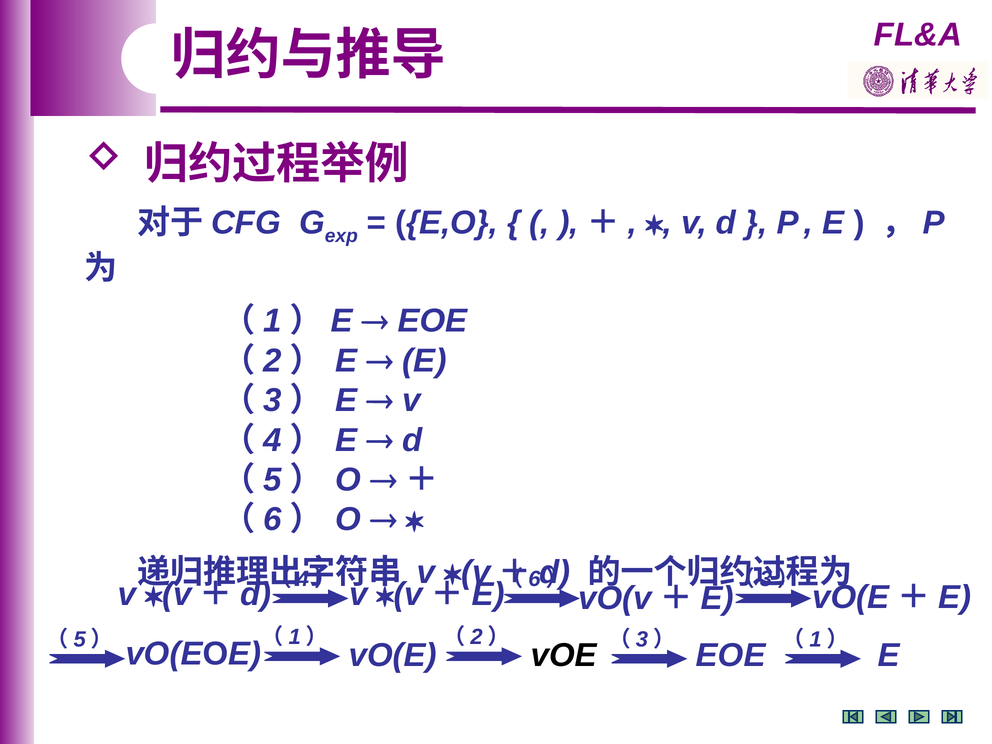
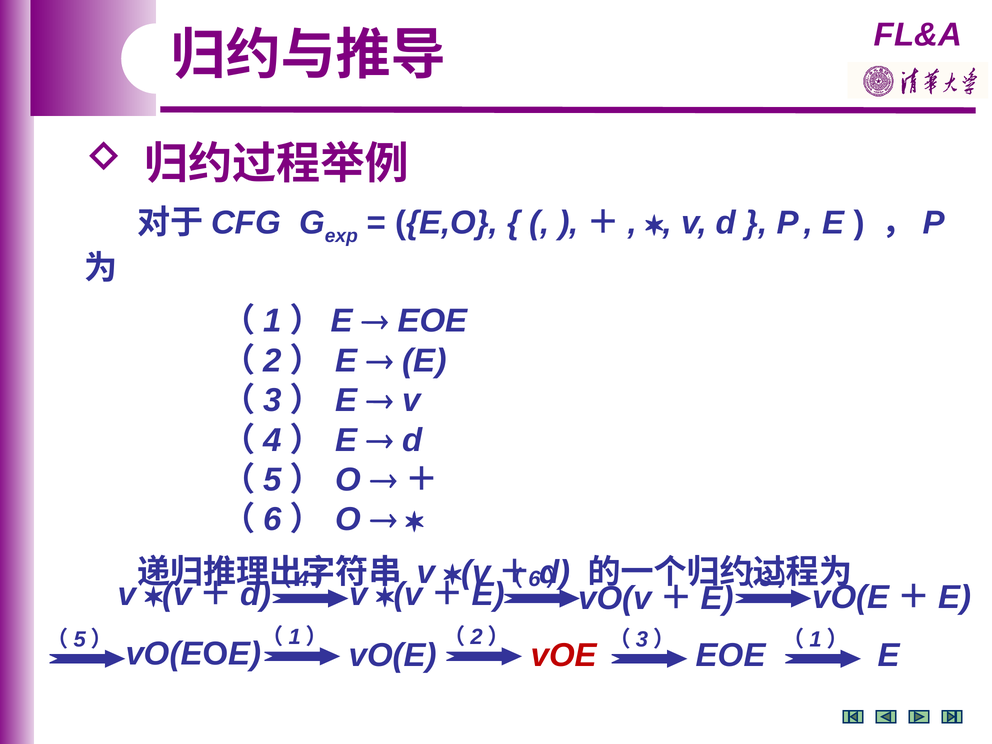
vOE colour: black -> red (564, 655)
